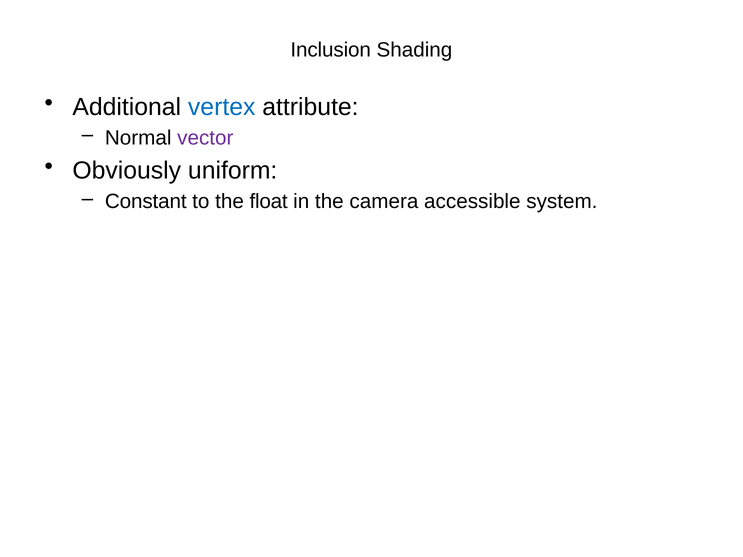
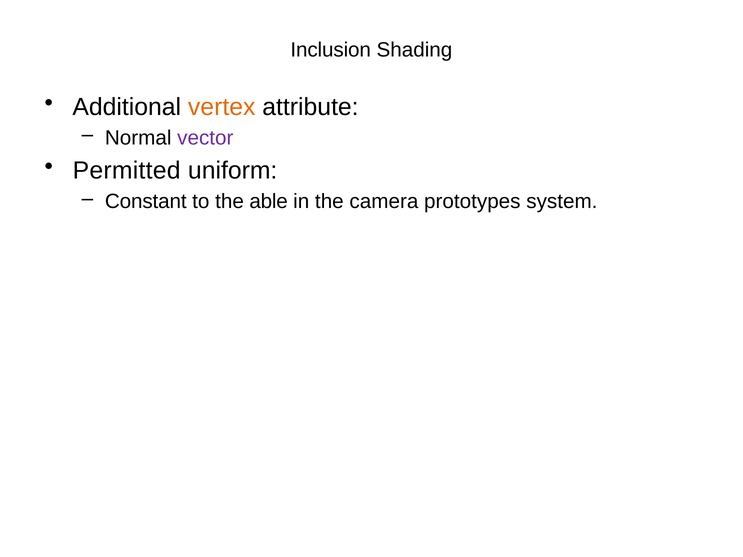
vertex colour: blue -> orange (222, 107)
Obviously: Obviously -> Permitted (127, 171)
float: float -> able (269, 202)
accessible: accessible -> prototypes (472, 202)
